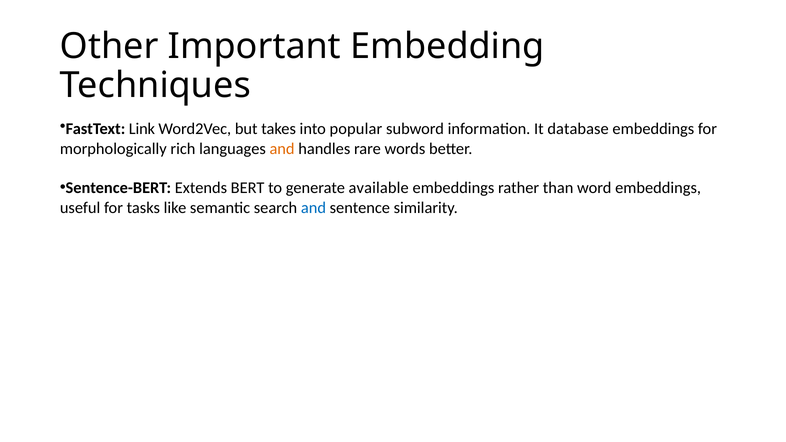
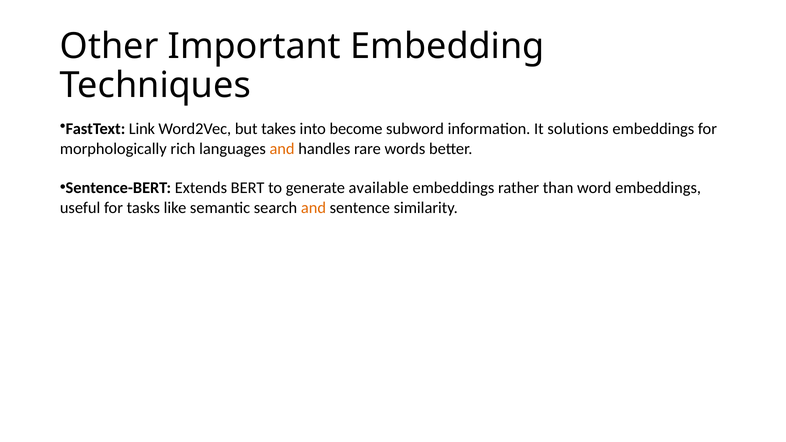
popular: popular -> become (356, 129)
database: database -> solutions (578, 129)
and colour: blue -> orange (314, 208)
